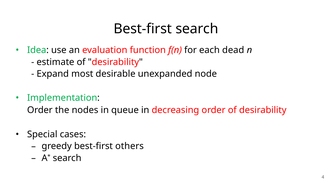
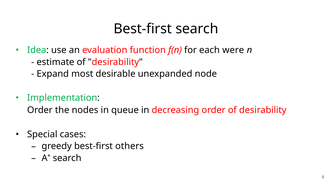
dead: dead -> were (233, 50)
